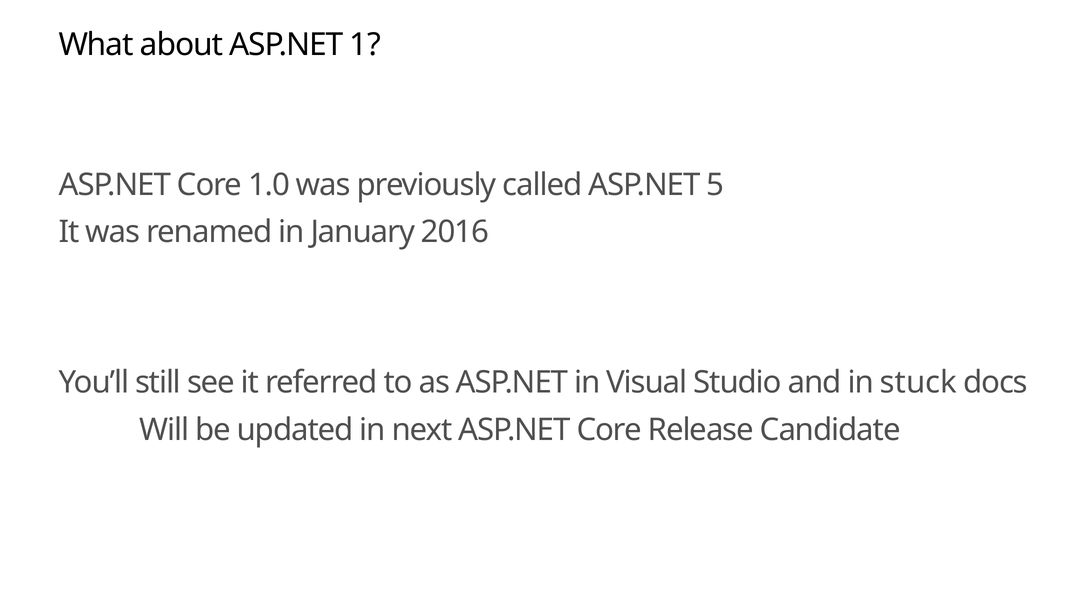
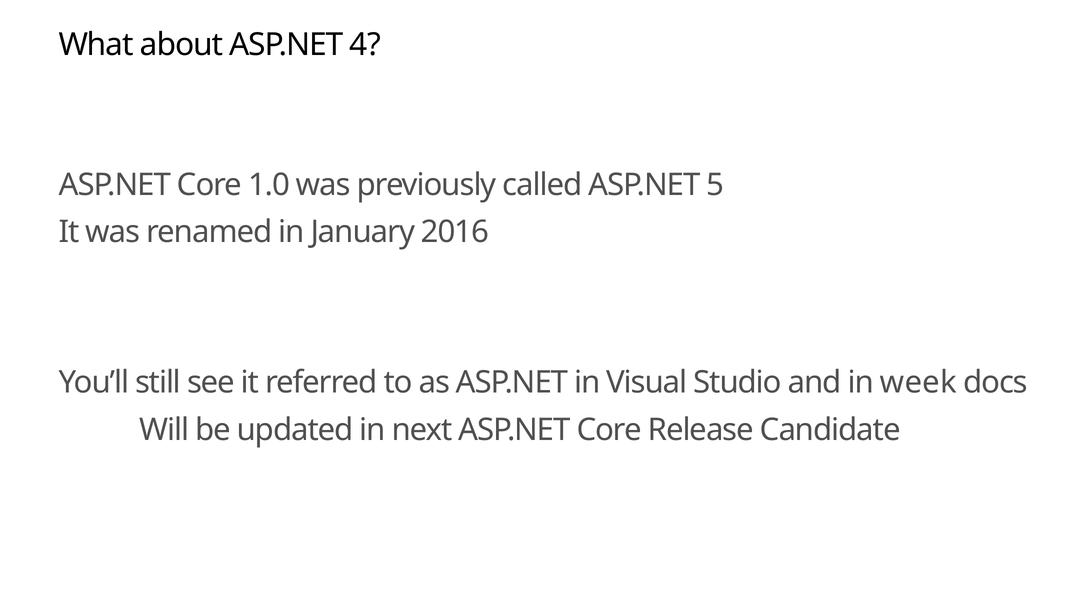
1: 1 -> 4 (365, 45)
stuck: stuck -> week (918, 383)
